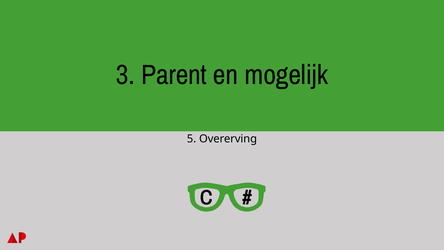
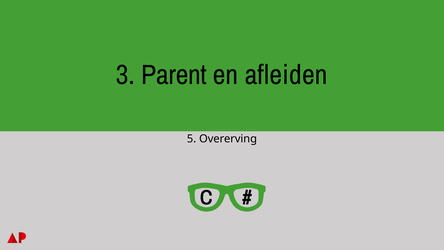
mogelijk: mogelijk -> afleiden (286, 75)
